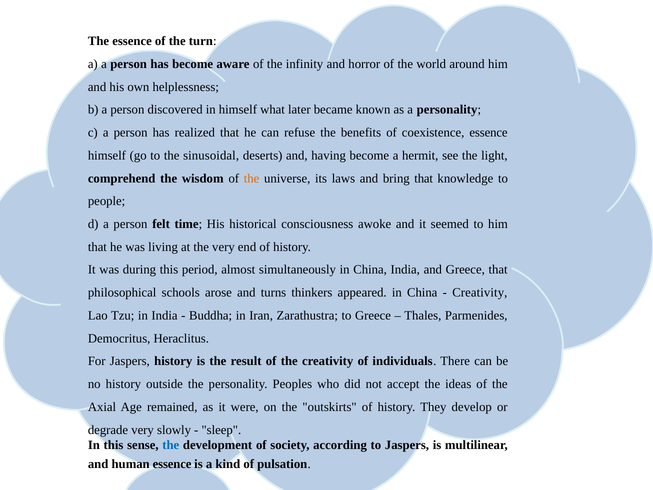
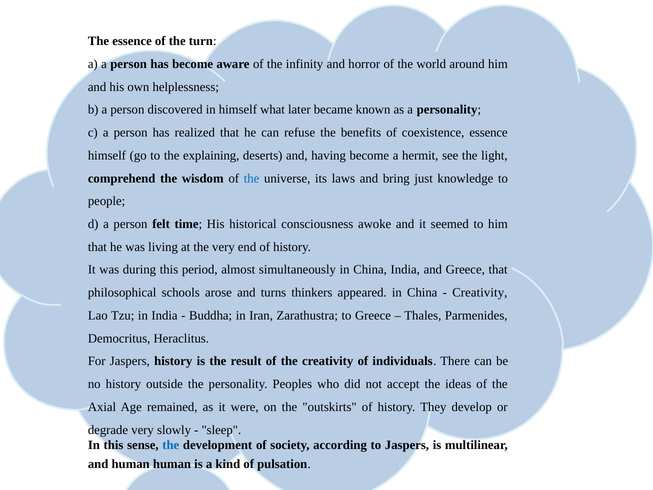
sinusoidal: sinusoidal -> explaining (211, 155)
the colour: orange -> blue (252, 178)
bring that: that -> just (424, 178)
human essence: essence -> human (172, 464)
